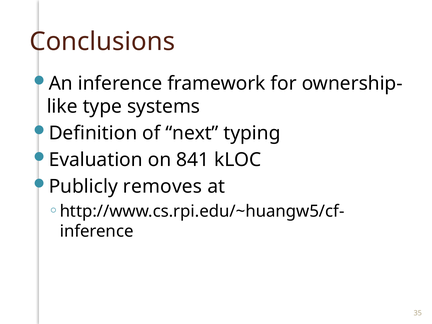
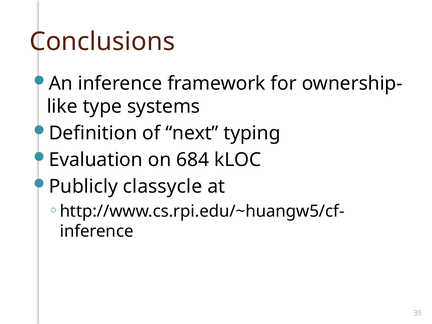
841: 841 -> 684 (193, 160)
removes: removes -> classycle (163, 186)
